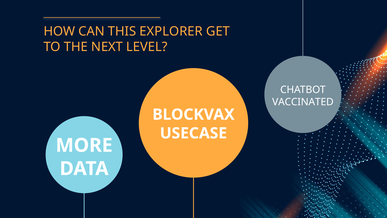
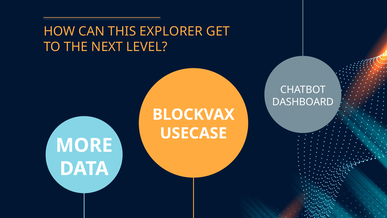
VACCINATED: VACCINATED -> DASHBOARD (303, 102)
